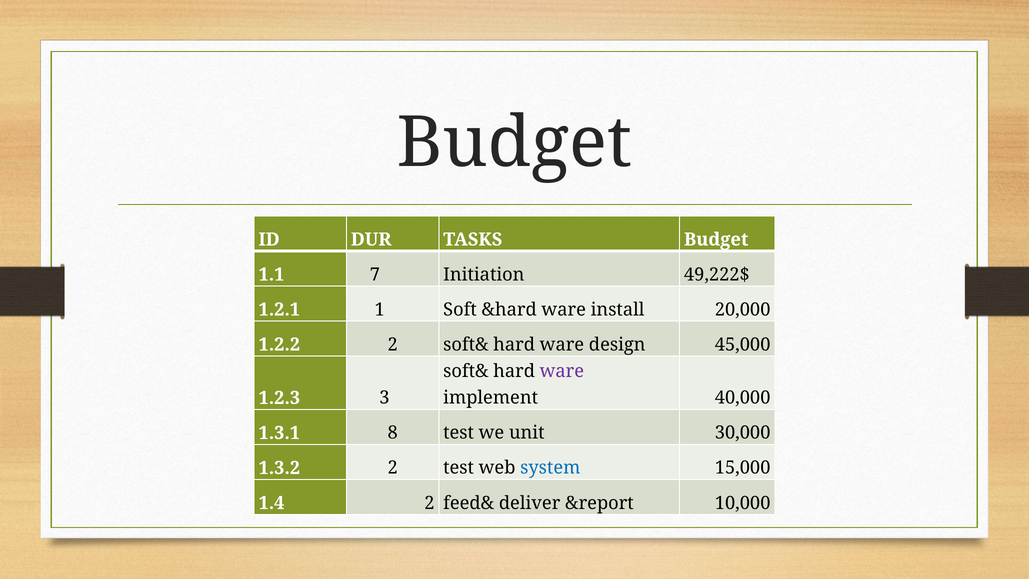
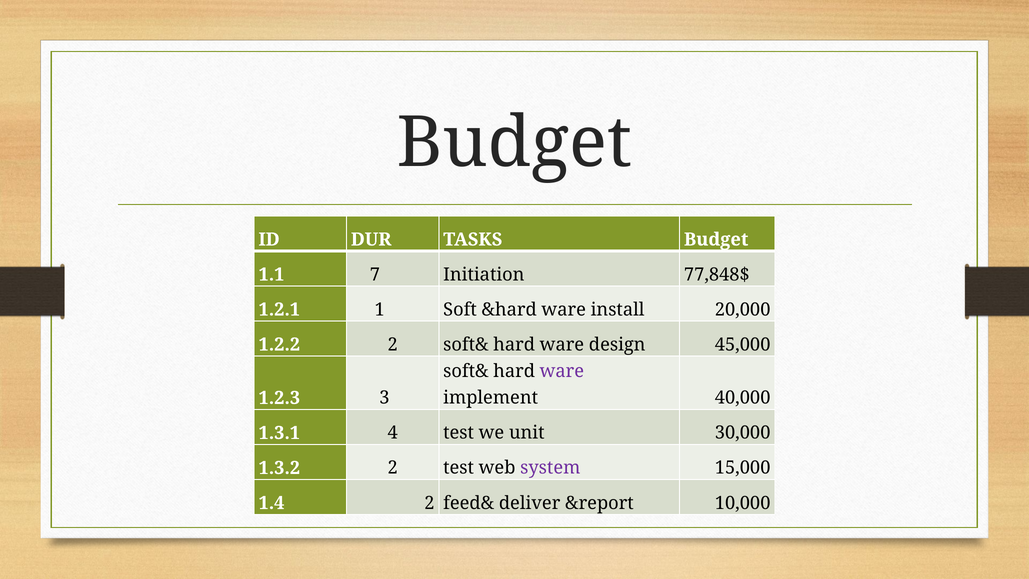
49,222$: 49,222$ -> 77,848$ (717, 274)
8: 8 -> 4 (393, 433)
system colour: blue -> purple (550, 468)
